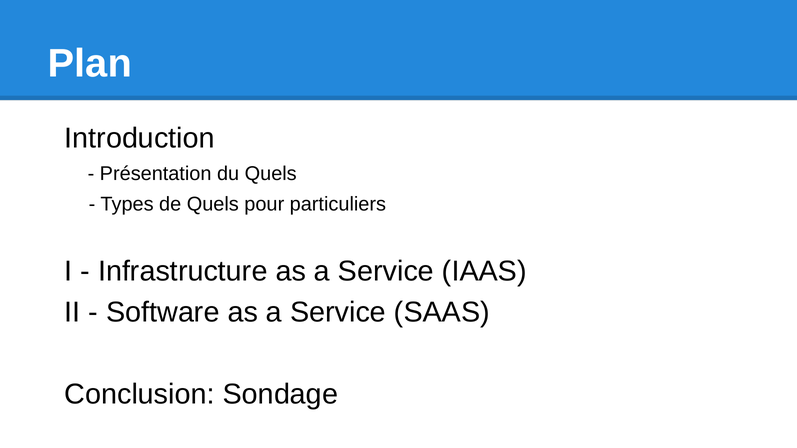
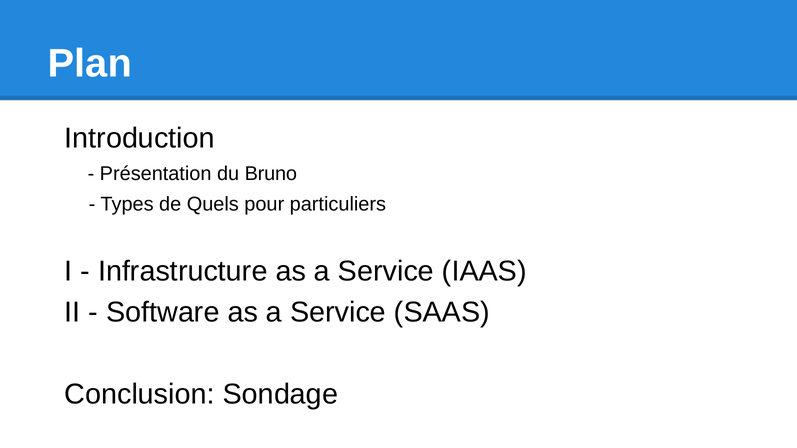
du Quels: Quels -> Bruno (271, 174)
